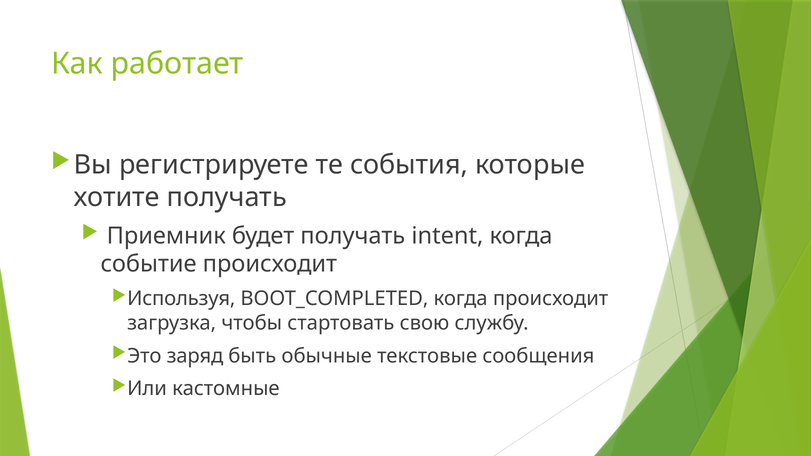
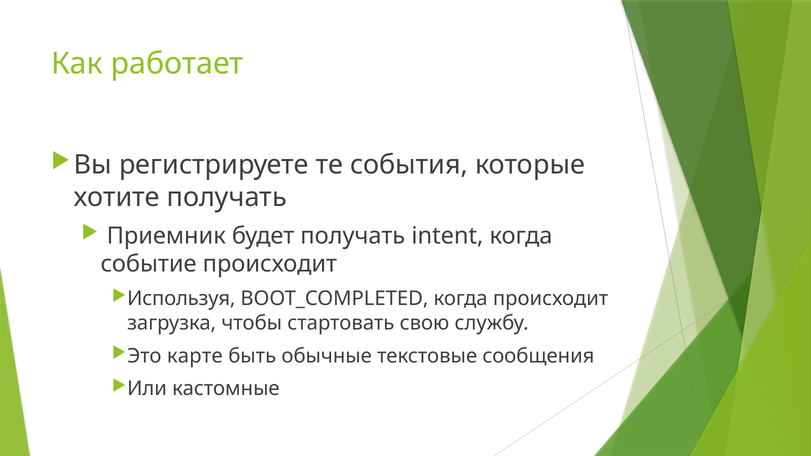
заряд: заряд -> карте (195, 356)
